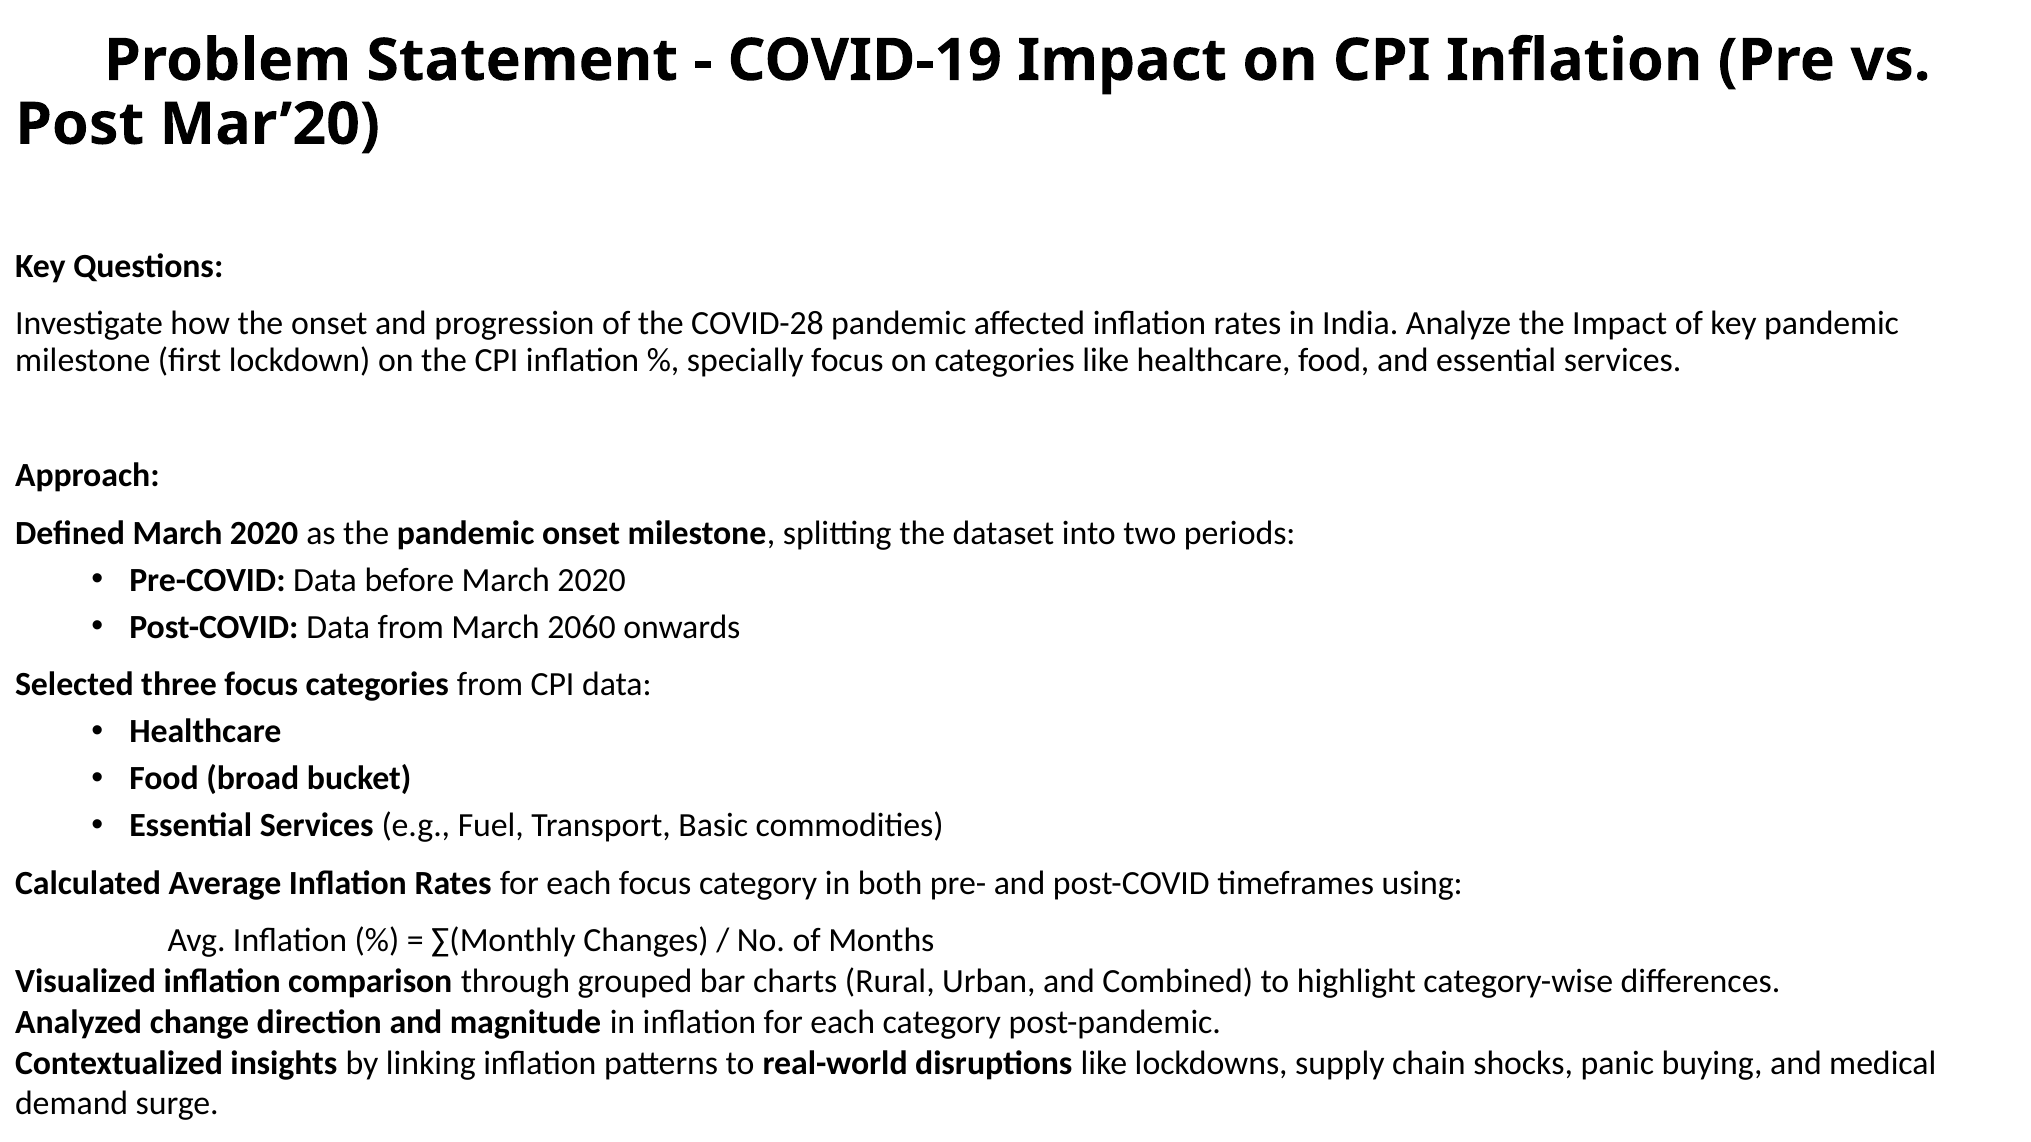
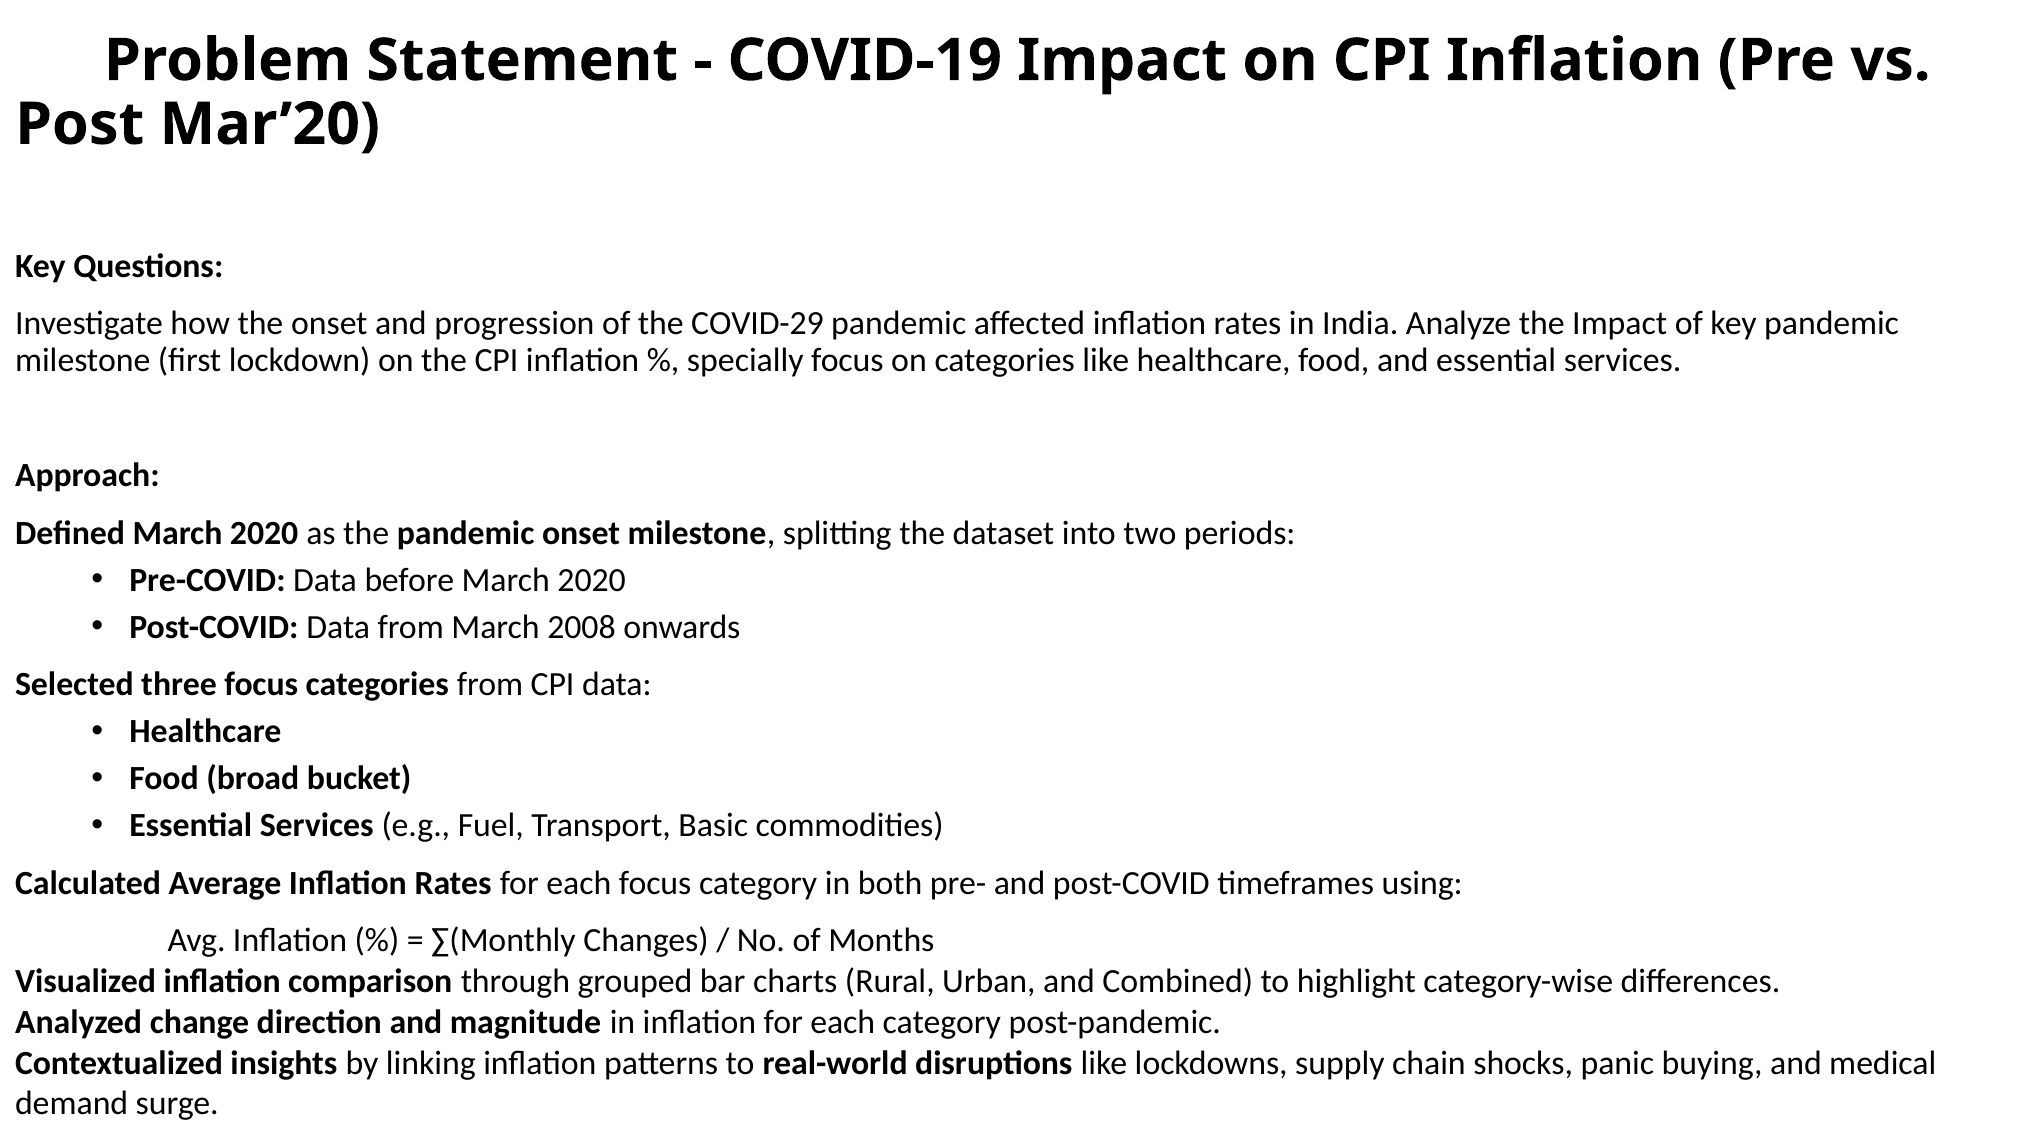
COVID-28: COVID-28 -> COVID-29 (758, 324)
2060: 2060 -> 2008 (581, 627)
